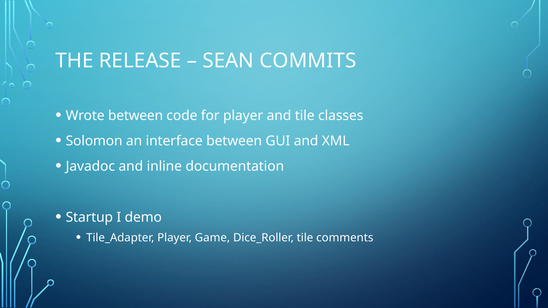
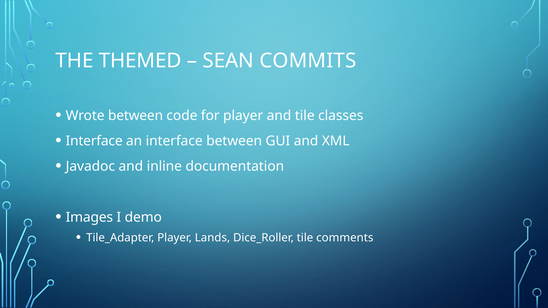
RELEASE: RELEASE -> THEMED (140, 61)
Solomon: Solomon -> Interface (94, 141)
Startup: Startup -> Images (89, 217)
Game: Game -> Lands (212, 238)
